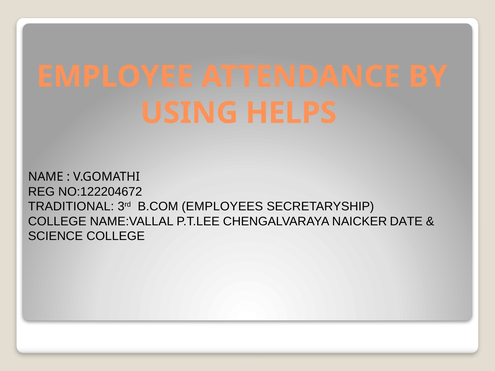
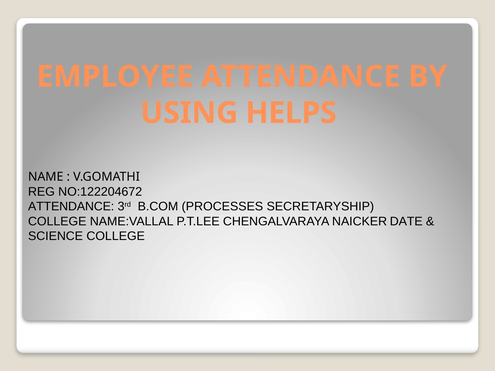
TRADITIONAL: TRADITIONAL -> ATTENDANCE (71, 207)
EMPLOYEES: EMPLOYEES -> PROCESSES (222, 207)
